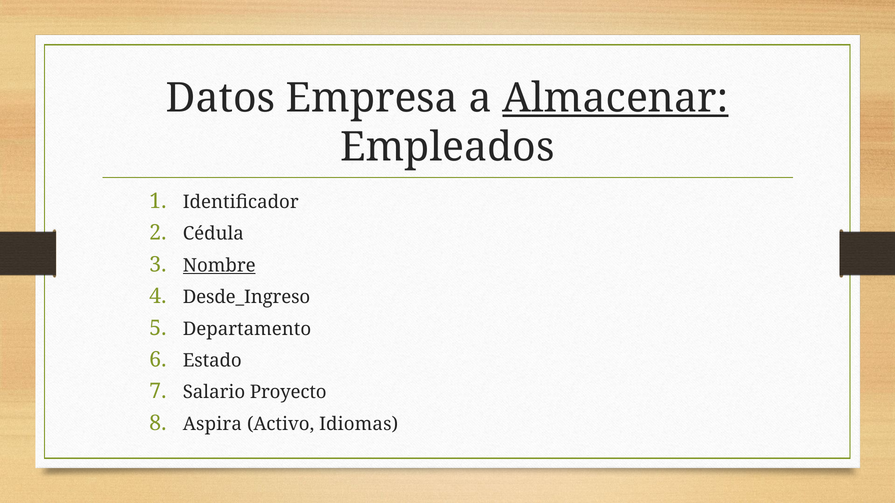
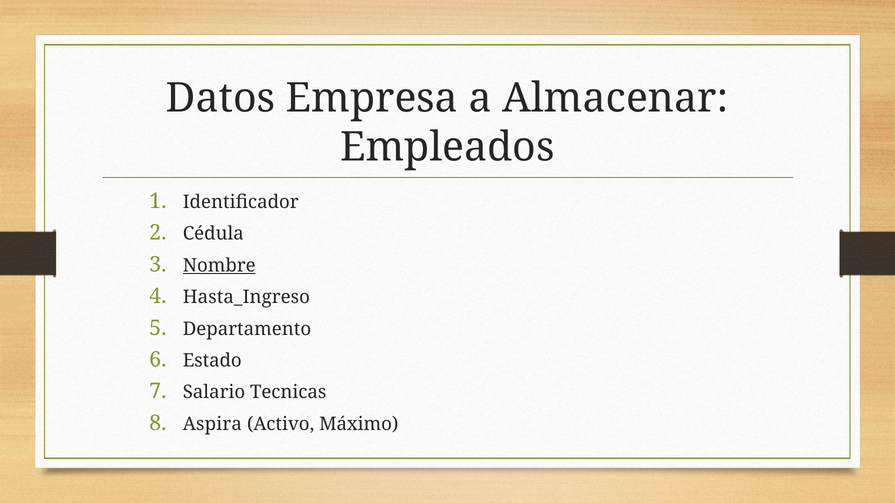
Almacenar underline: present -> none (615, 98)
Desde_Ingreso: Desde_Ingreso -> Hasta_Ingreso (246, 297)
Proyecto: Proyecto -> Tecnicas (288, 393)
Idiomas: Idiomas -> Máximo (359, 424)
